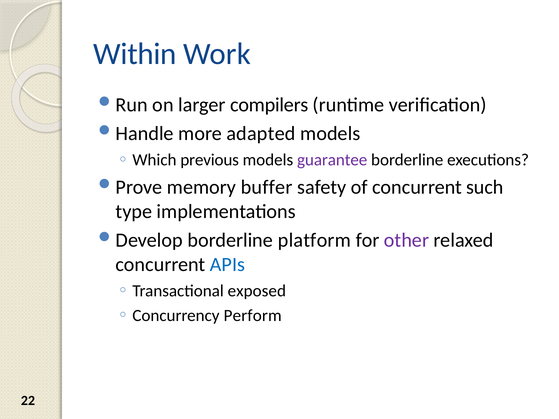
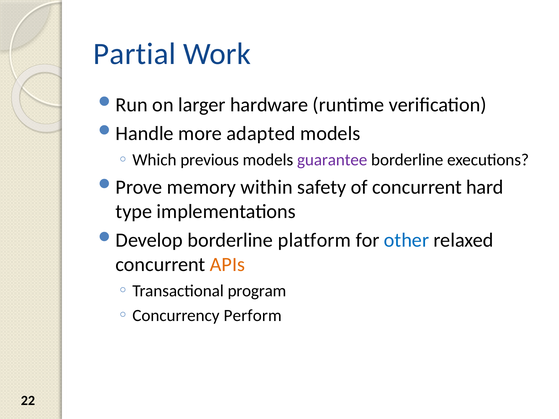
Within: Within -> Partial (135, 54)
compilers: compilers -> hardware (269, 105)
buffer: buffer -> within (267, 187)
such: such -> hard (485, 187)
other colour: purple -> blue (407, 240)
APIs colour: blue -> orange (228, 265)
exposed: exposed -> program (257, 291)
